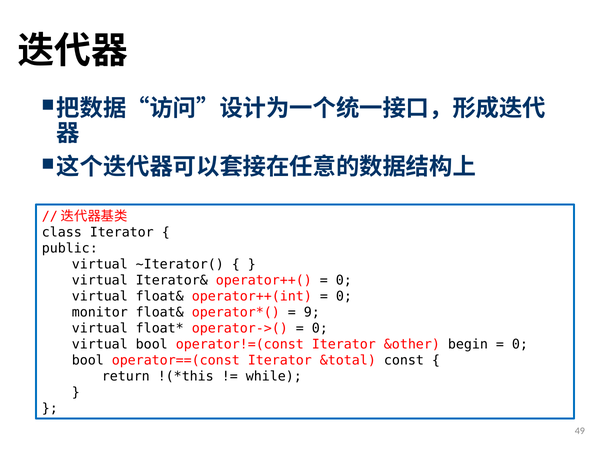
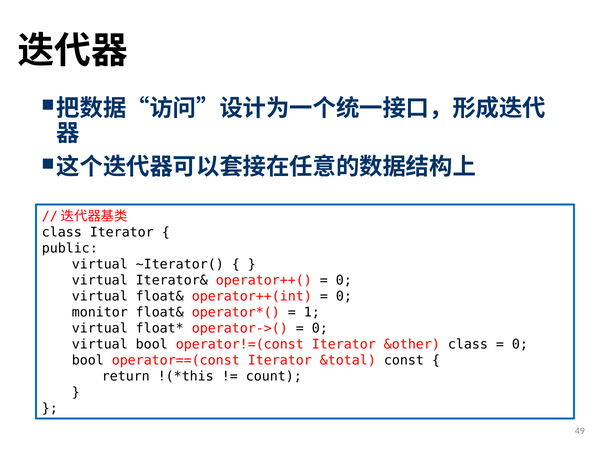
9: 9 -> 1 (312, 312)
&other begin: begin -> class (468, 344)
while: while -> count (274, 376)
